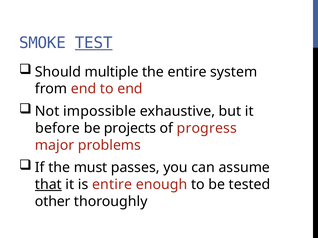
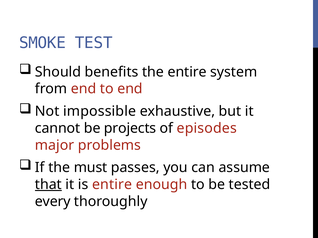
TEST underline: present -> none (94, 43)
multiple: multiple -> benefits (112, 72)
before: before -> cannot (58, 128)
progress: progress -> episodes (207, 128)
other: other -> every (53, 202)
